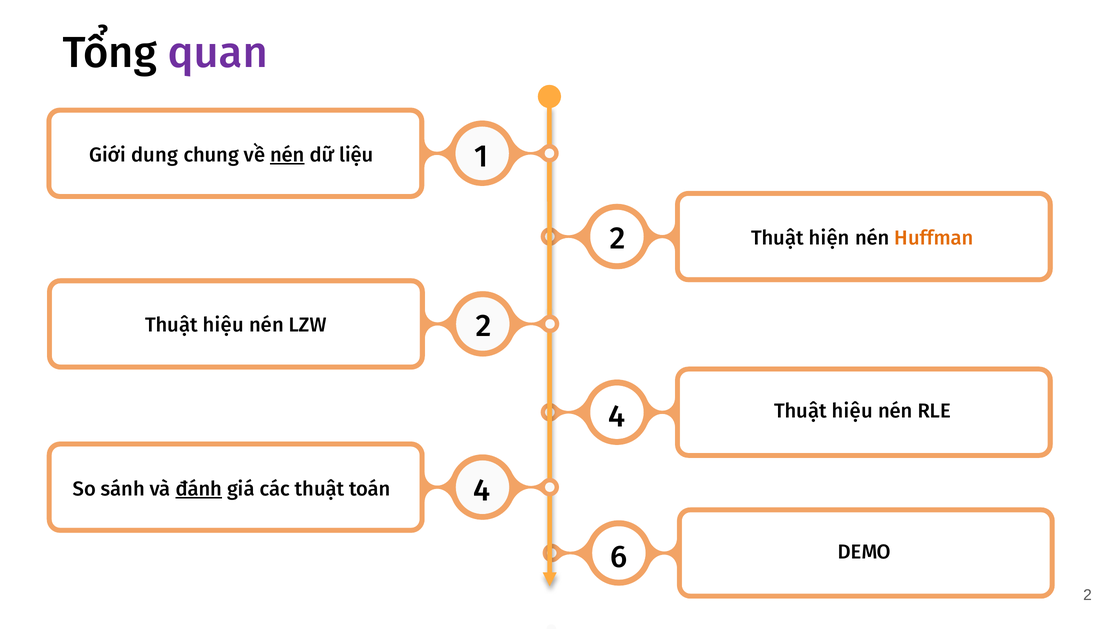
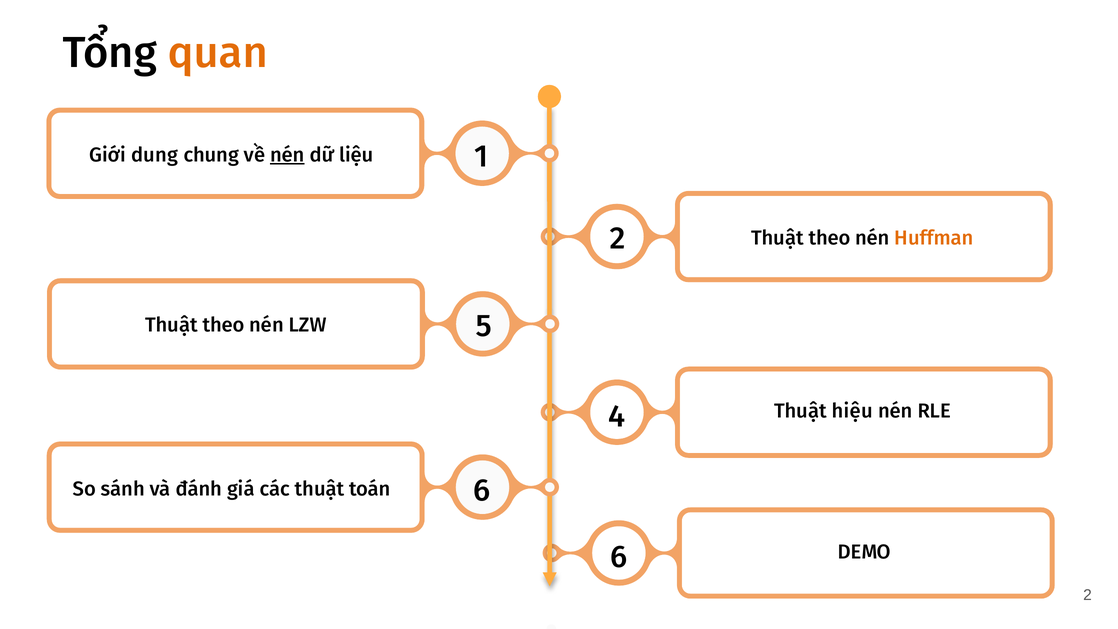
quan colour: purple -> orange (218, 53)
hiện: hiện -> theo (829, 238)
hiệu: hiệu -> theo (224, 325)
LZW 2: 2 -> 5 (484, 326)
đánh underline: present -> none (199, 489)
toán 4: 4 -> 6 (482, 490)
